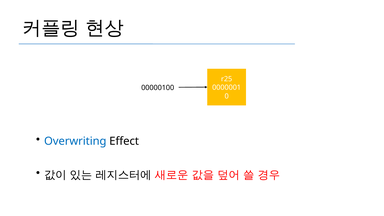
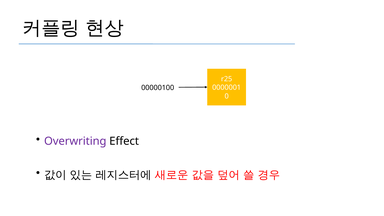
Overwriting colour: blue -> purple (75, 141)
